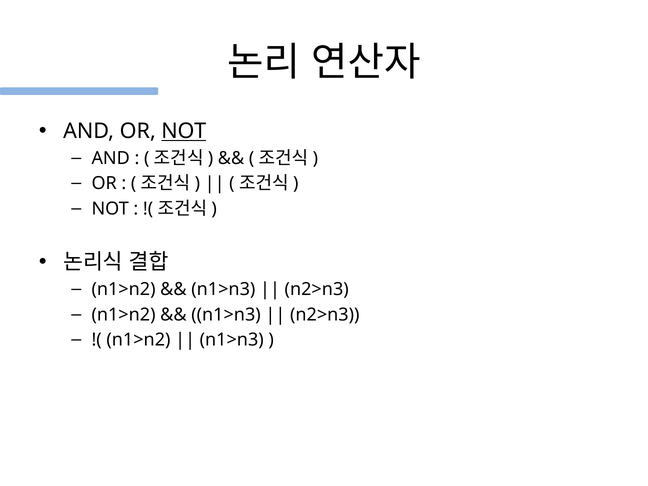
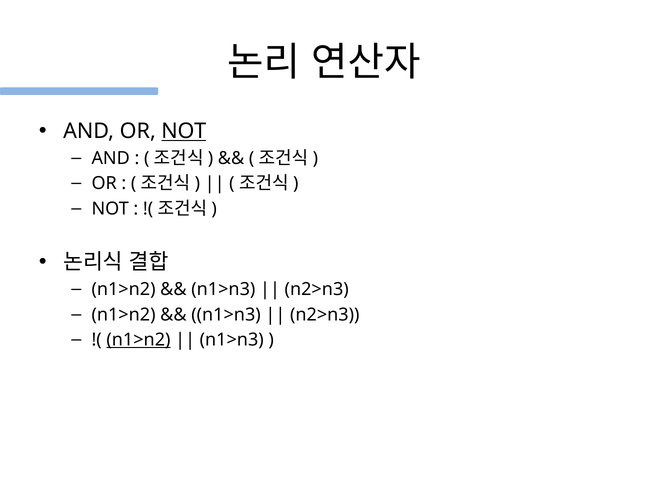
n1>n2 underline: none -> present (138, 340)
